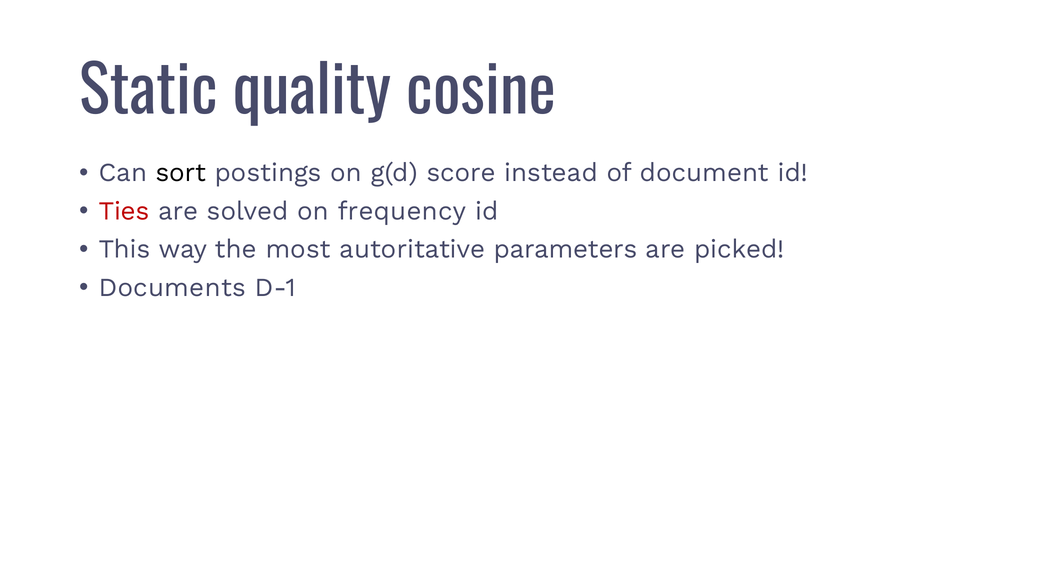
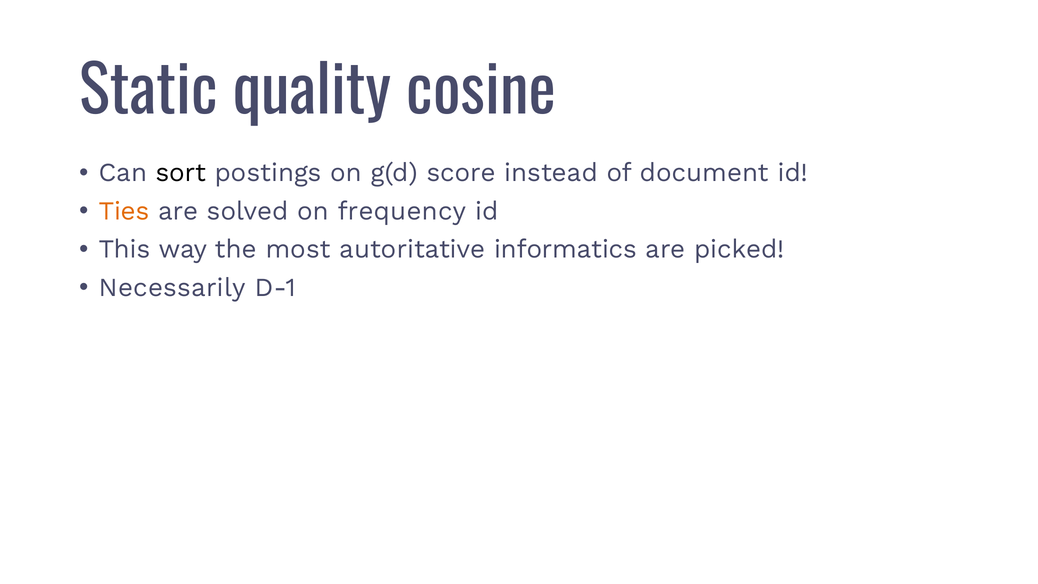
Ties colour: red -> orange (124, 211)
parameters: parameters -> informatics (565, 249)
Documents: Documents -> Necessarily (172, 288)
